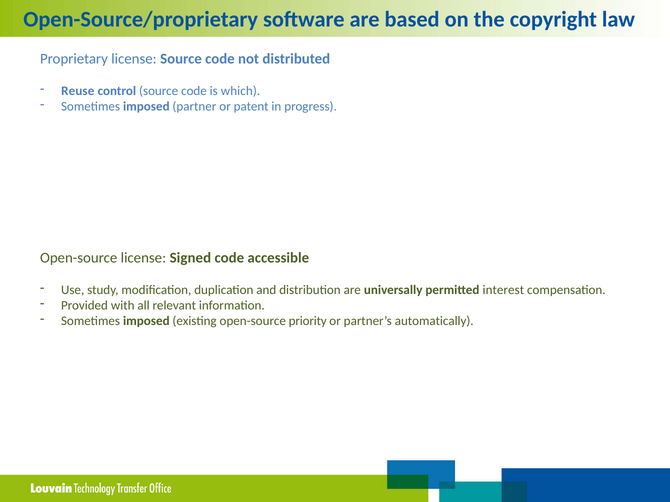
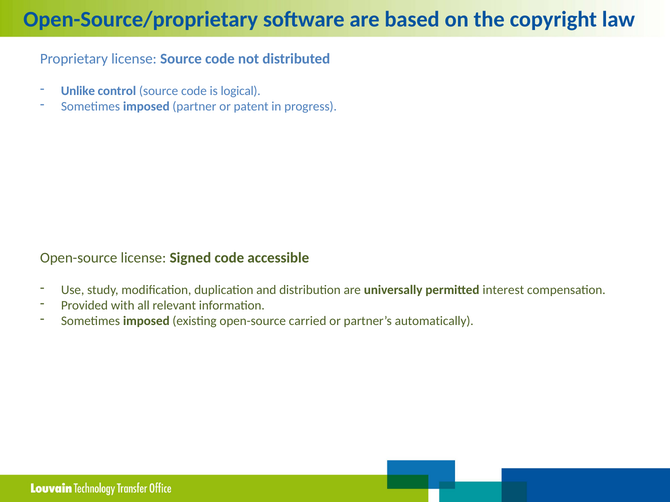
Reuse: Reuse -> Unlike (78, 91)
which: which -> logical (241, 91)
priority: priority -> carried (308, 322)
